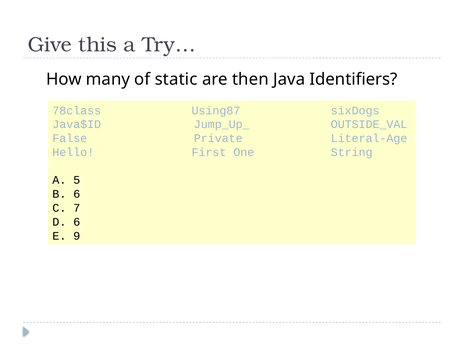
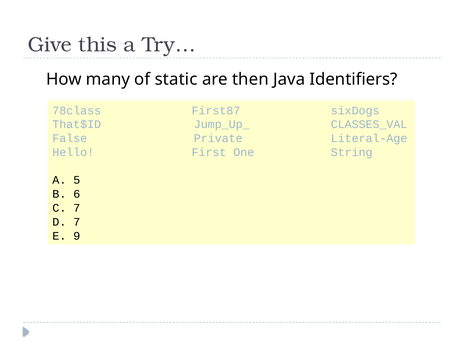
Using87: Using87 -> First87 (216, 111)
Java$ID: Java$ID -> That$ID (77, 124)
OUTSIDE_VAL: OUTSIDE_VAL -> CLASSES_VAL (369, 124)
D 6: 6 -> 7 (77, 222)
